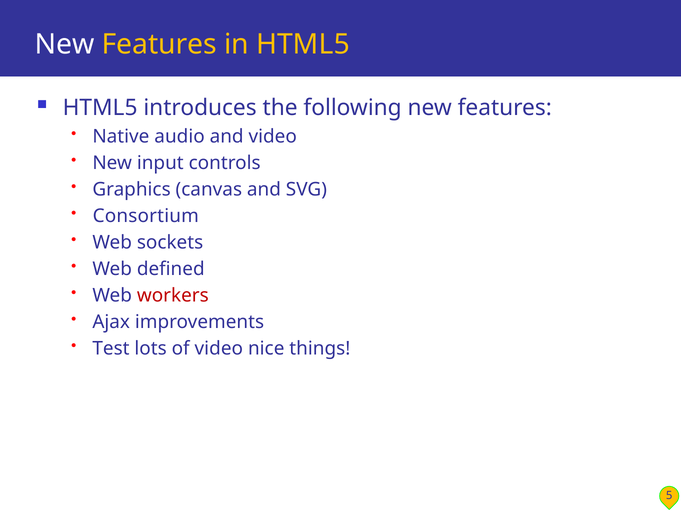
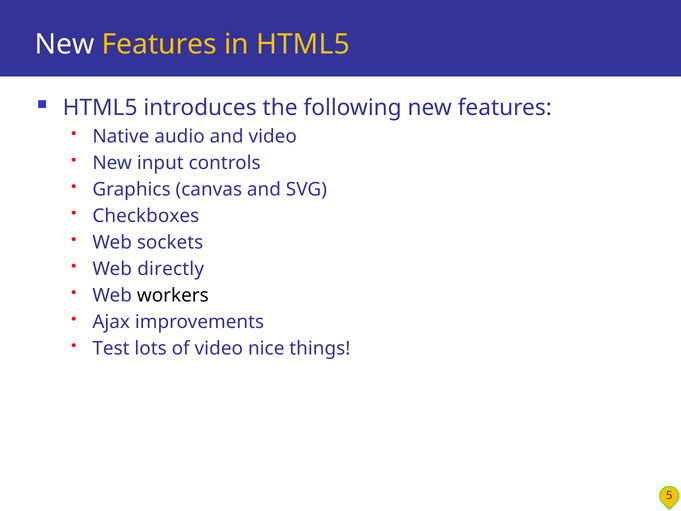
Consortium: Consortium -> Checkboxes (146, 216)
defined: defined -> directly (171, 269)
workers colour: red -> black (173, 295)
